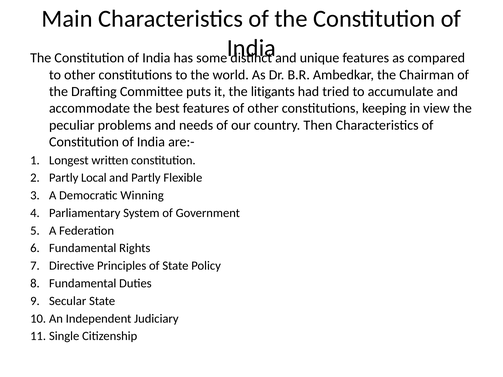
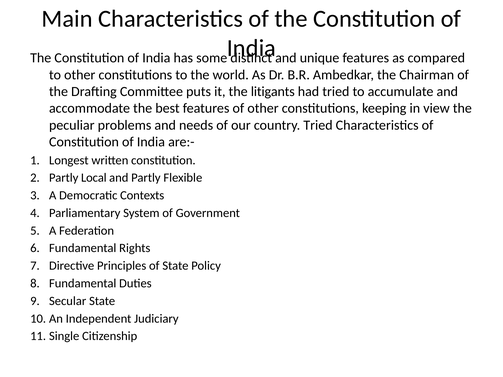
country Then: Then -> Tried (318, 125)
Winning: Winning -> Contexts (142, 196)
